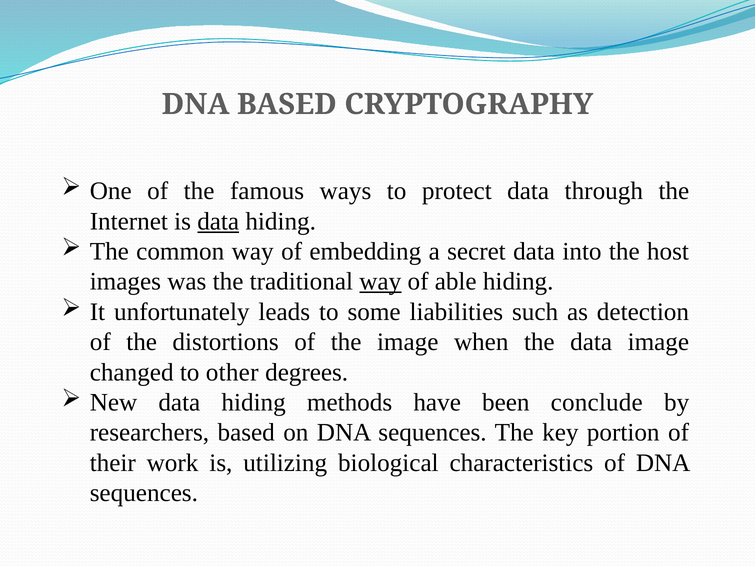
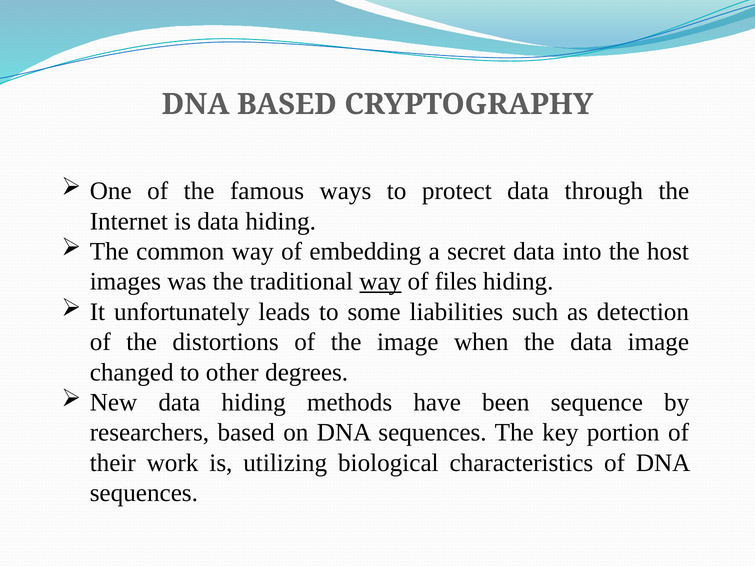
data underline: present -> none (218, 221)
able: able -> files (456, 282)
conclude: conclude -> sequence (597, 403)
